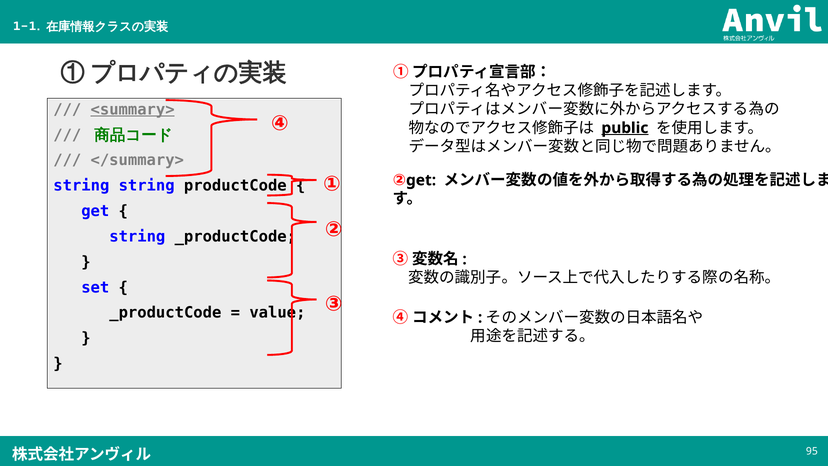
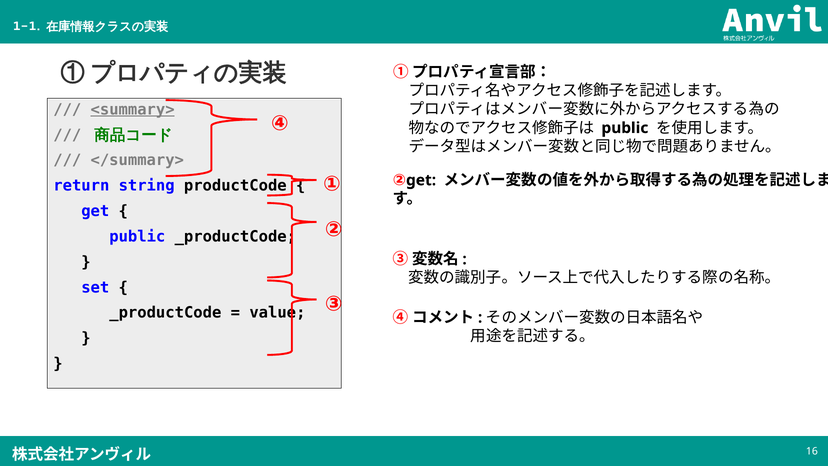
public underline: present -> none (625, 128)
string: string -> return (81, 186)
string: string -> public (137, 236)
95: 95 -> 16 (812, 451)
